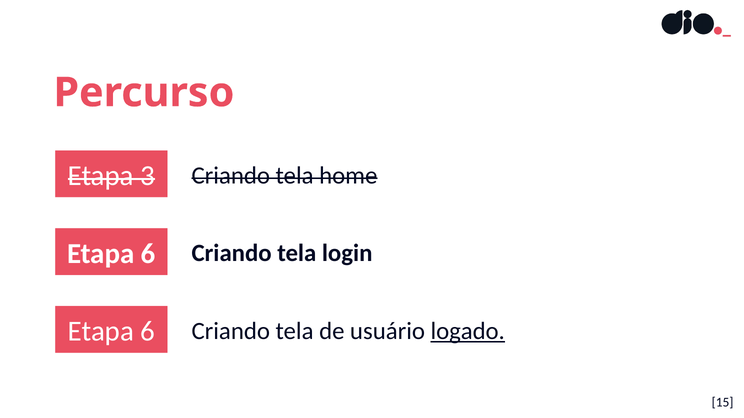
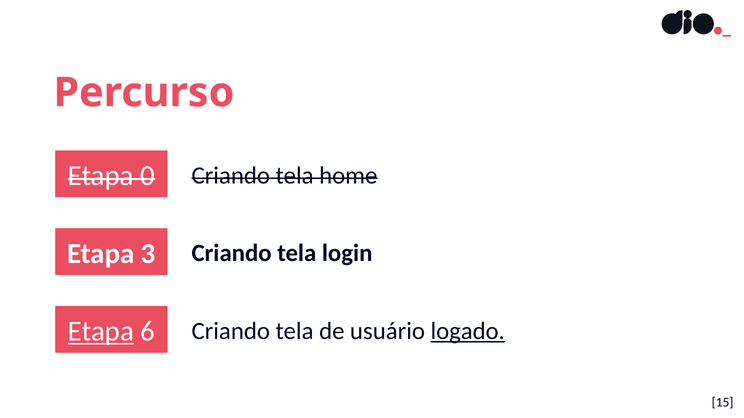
3: 3 -> 0 (148, 176)
6: 6 -> 3 (148, 254)
Etapa underline: none -> present (101, 332)
